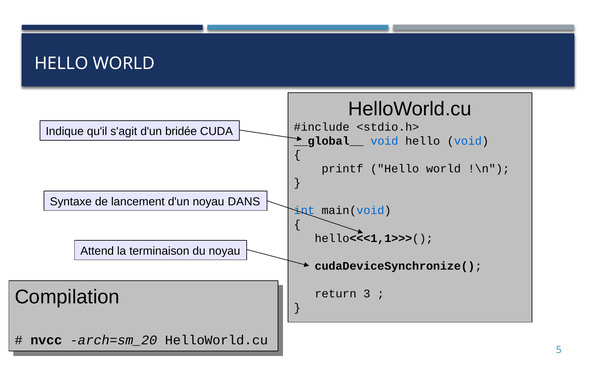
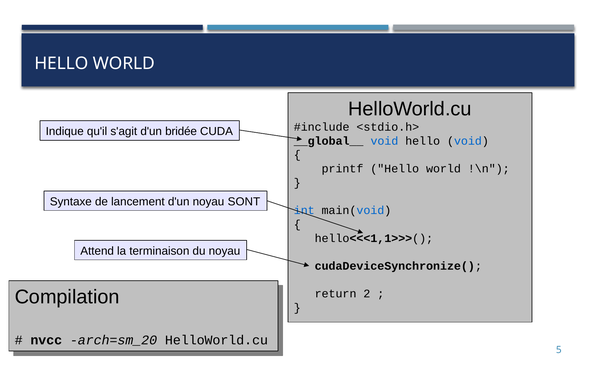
DANS: DANS -> SONT (244, 202)
3: 3 -> 2 (367, 294)
